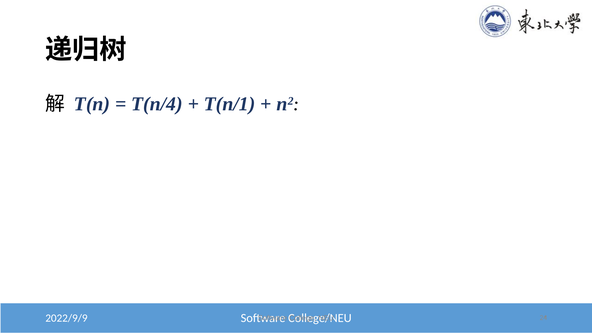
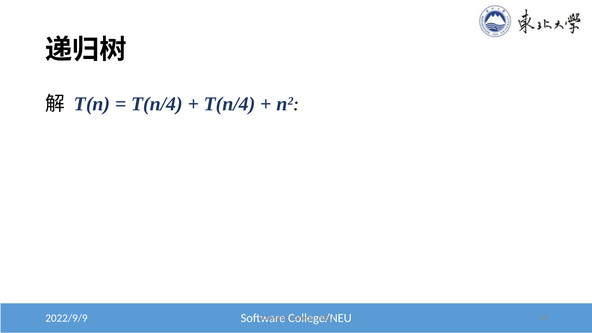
T(n/1: T(n/1 -> T(n/4 (230, 104)
